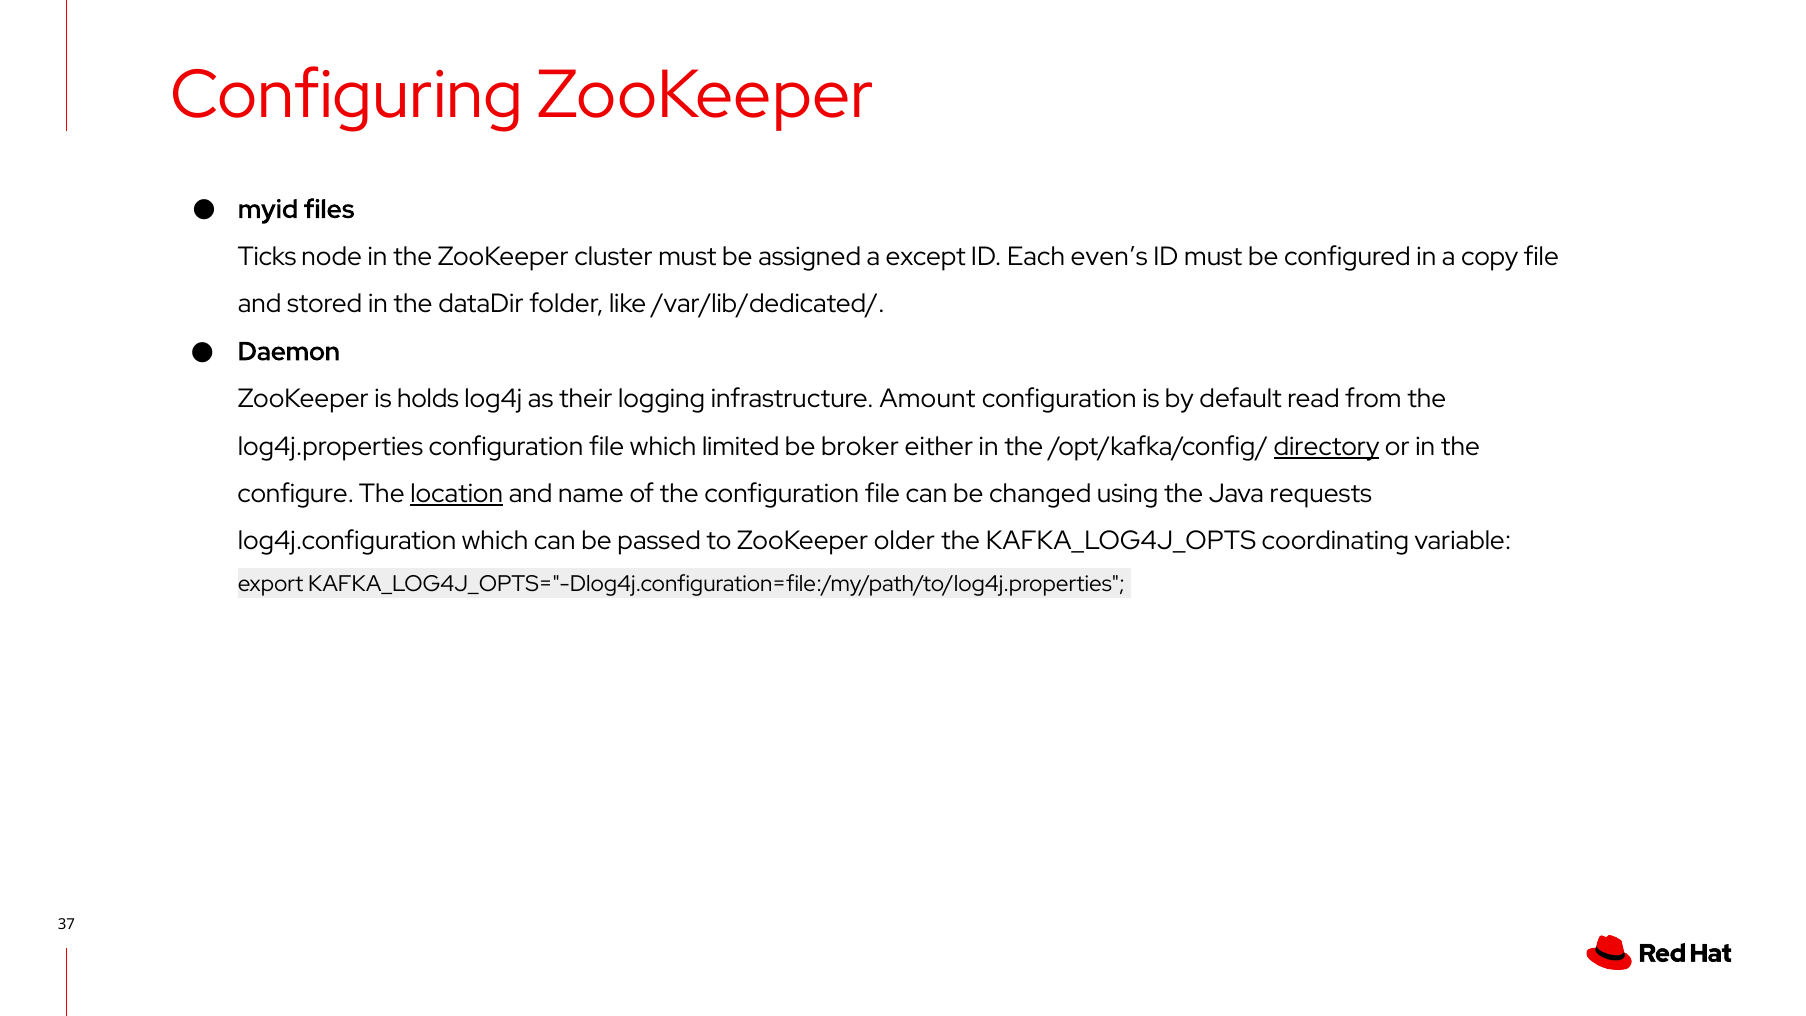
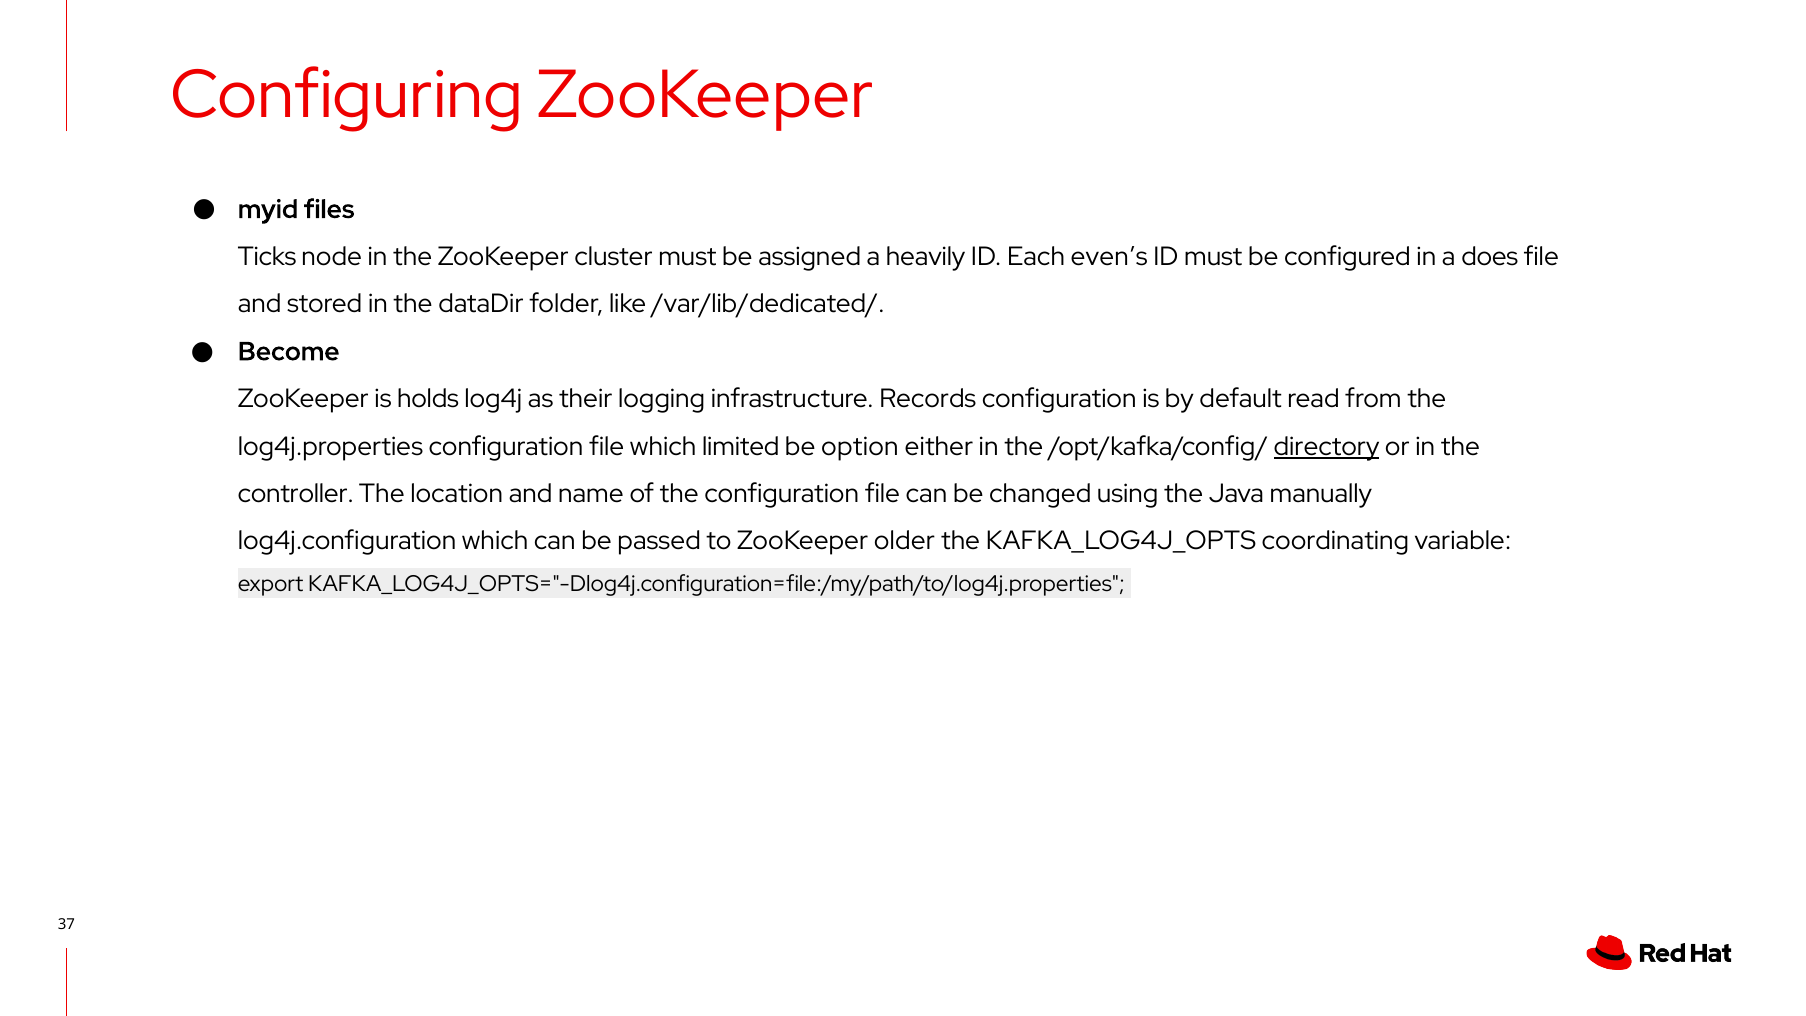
except: except -> heavily (926, 257)
copy: copy -> does (1490, 257)
Daemon: Daemon -> Become (289, 352)
Amount: Amount -> Records (928, 399)
broker: broker -> option (860, 446)
configure: configure -> controller (296, 494)
location underline: present -> none (457, 494)
requests: requests -> manually (1321, 494)
